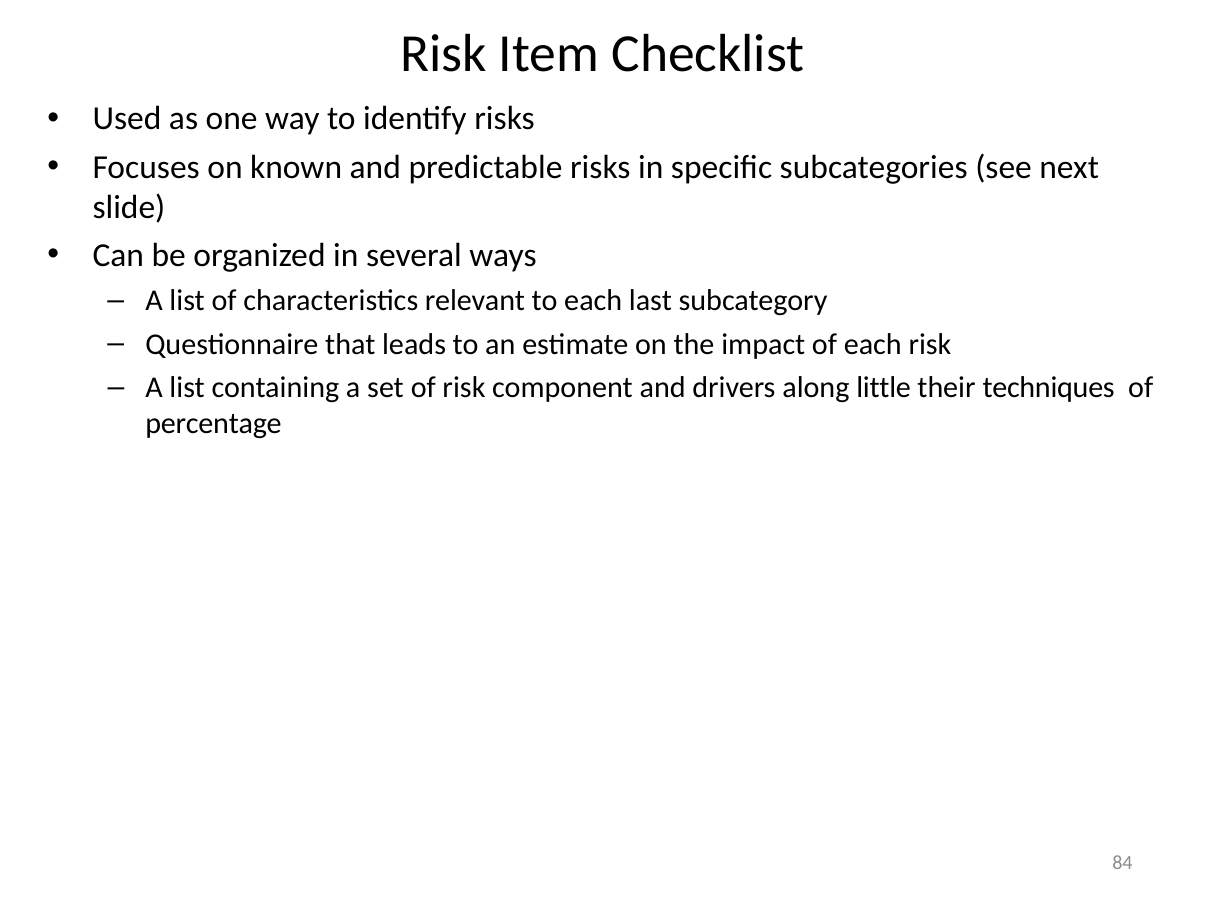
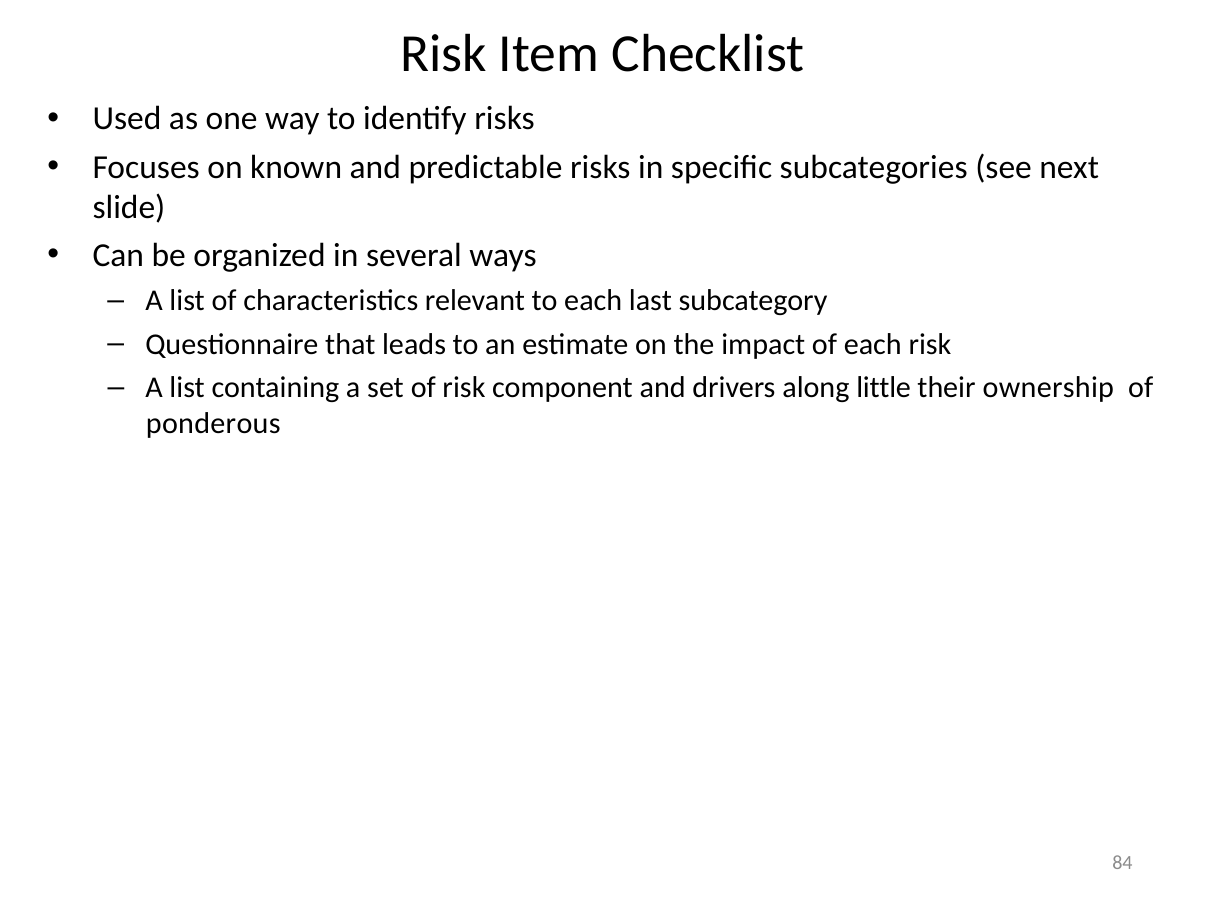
techniques: techniques -> ownership (1048, 388)
percentage: percentage -> ponderous (213, 424)
